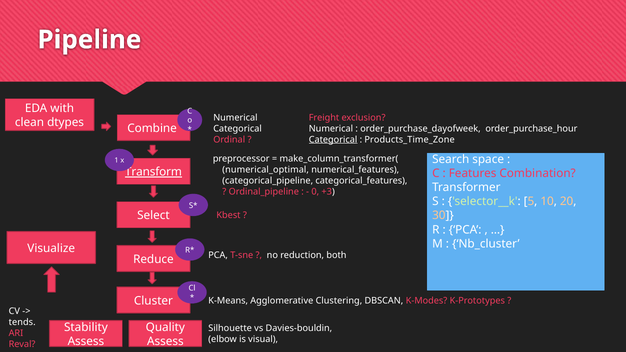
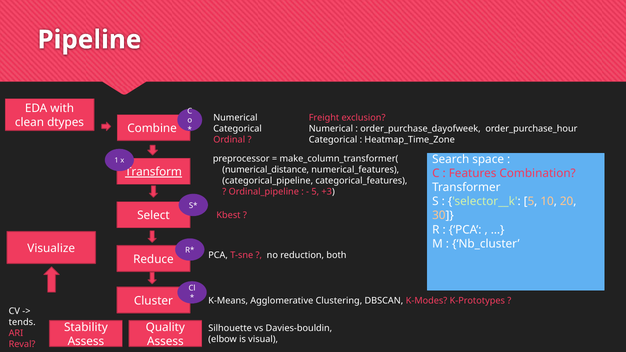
Categorical underline: present -> none (333, 140)
Products_Time_Zone: Products_Time_Zone -> Heatmap_Time_Zone (410, 140)
numerical_optimal: numerical_optimal -> numerical_distance (266, 170)
0: 0 -> 5 (315, 192)
